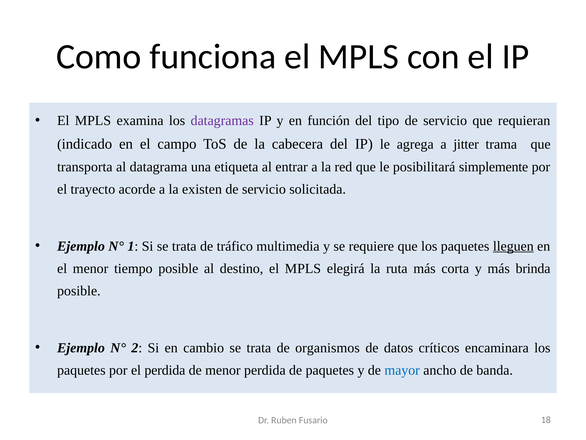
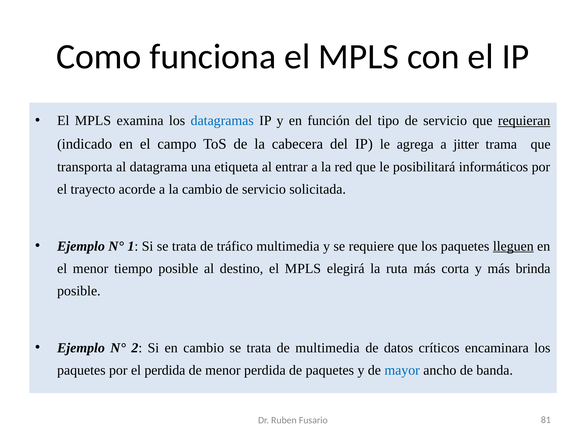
datagramas colour: purple -> blue (222, 121)
requieran underline: none -> present (524, 121)
simplemente: simplemente -> informáticos (494, 167)
la existen: existen -> cambio (202, 189)
de organismos: organismos -> multimedia (327, 347)
18: 18 -> 81 (546, 420)
